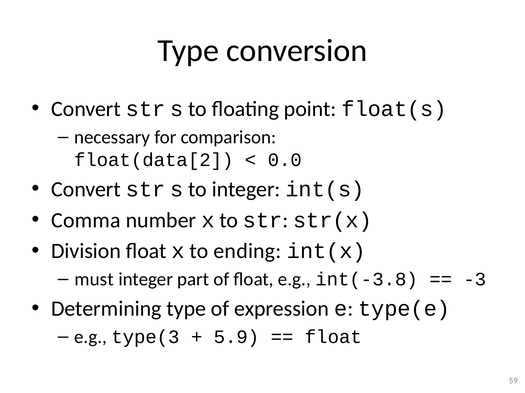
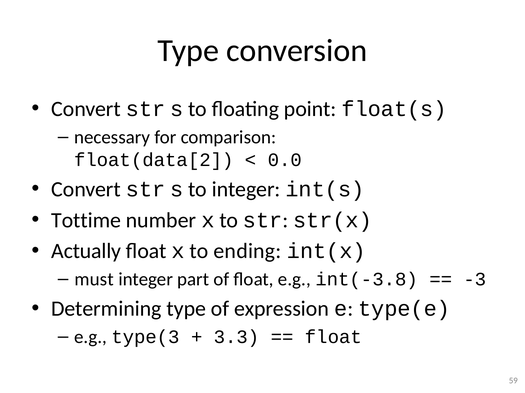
Comma: Comma -> Tottime (86, 221)
Division: Division -> Actually (86, 251)
5.9: 5.9 -> 3.3 (237, 338)
